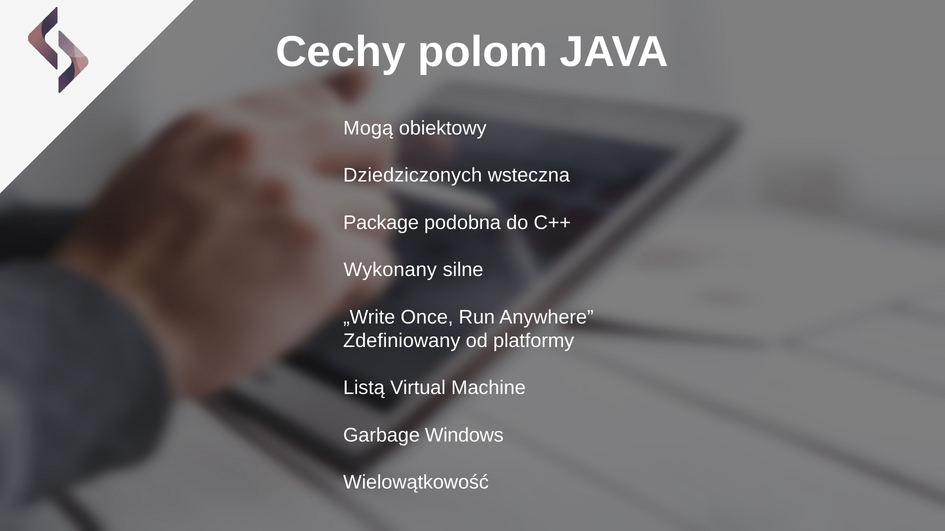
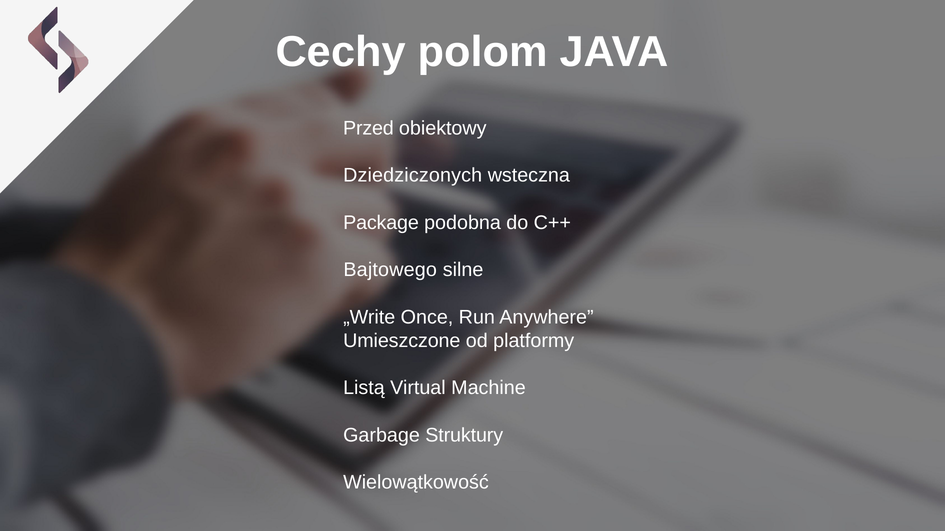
Mogą: Mogą -> Przed (368, 128)
Wykonany: Wykonany -> Bajtowego (390, 270)
Zdefiniowany: Zdefiniowany -> Umieszczone (402, 341)
Windows: Windows -> Struktury (464, 436)
